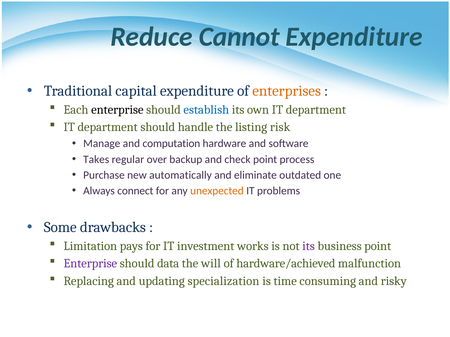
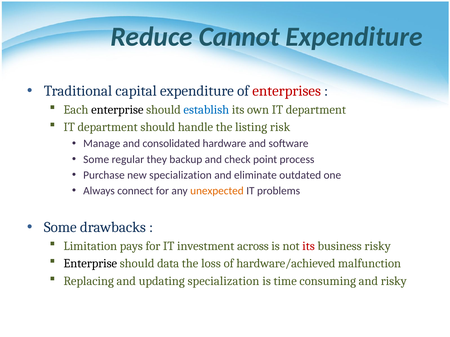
enterprises colour: orange -> red (287, 91)
computation: computation -> consolidated (171, 144)
Takes: Takes -> Some (96, 160)
over: over -> they (157, 160)
new automatically: automatically -> specialization (180, 175)
works: works -> across (253, 246)
its colour: purple -> red (309, 246)
business point: point -> risky (378, 246)
Enterprise colour: purple -> black (90, 264)
will: will -> loss (211, 264)
